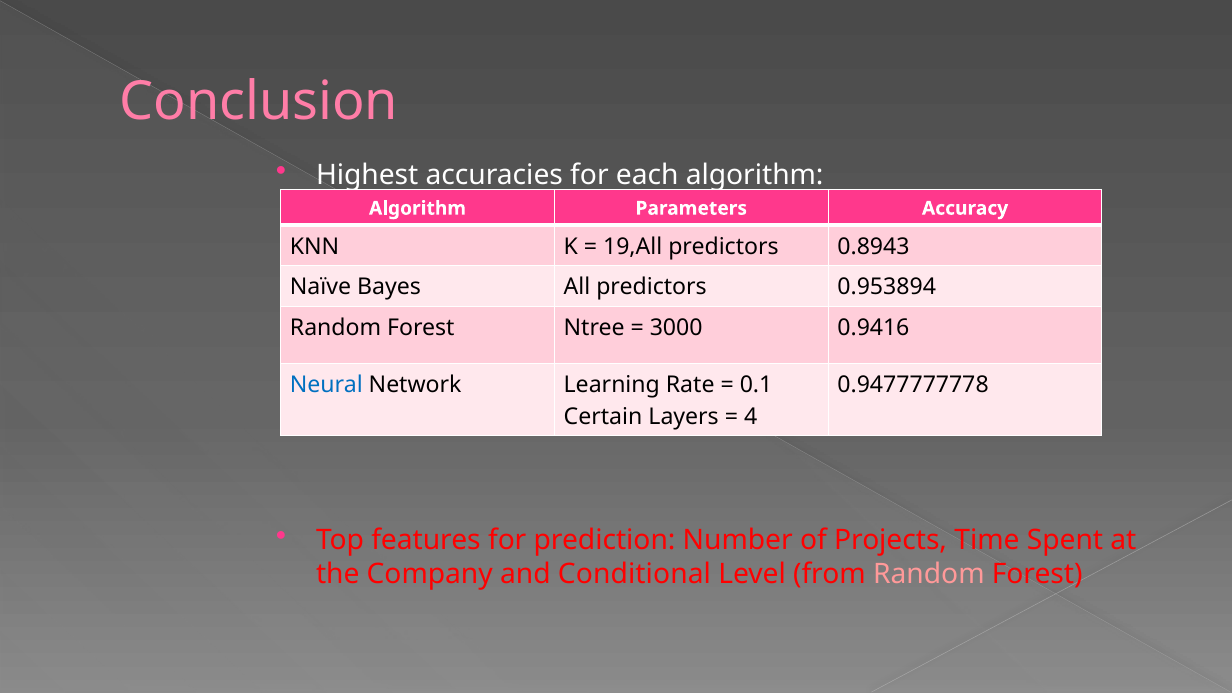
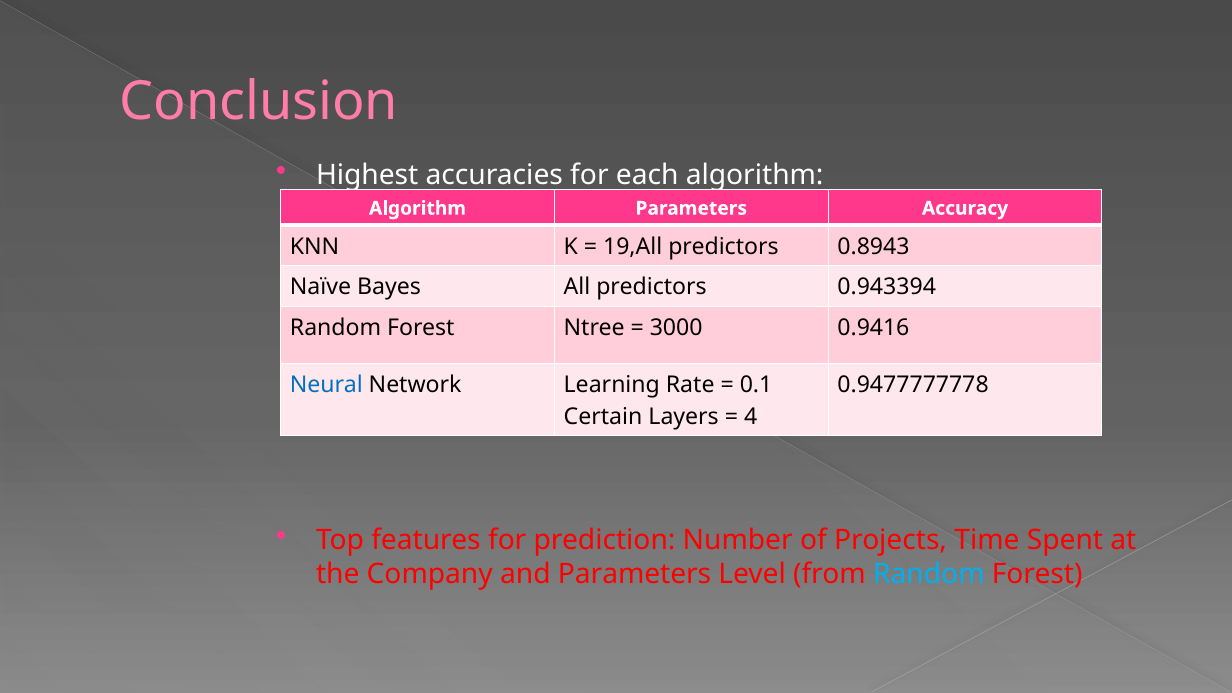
0.953894: 0.953894 -> 0.943394 (887, 287)
and Conditional: Conditional -> Parameters (635, 574)
Random colour: pink -> light blue (929, 574)
